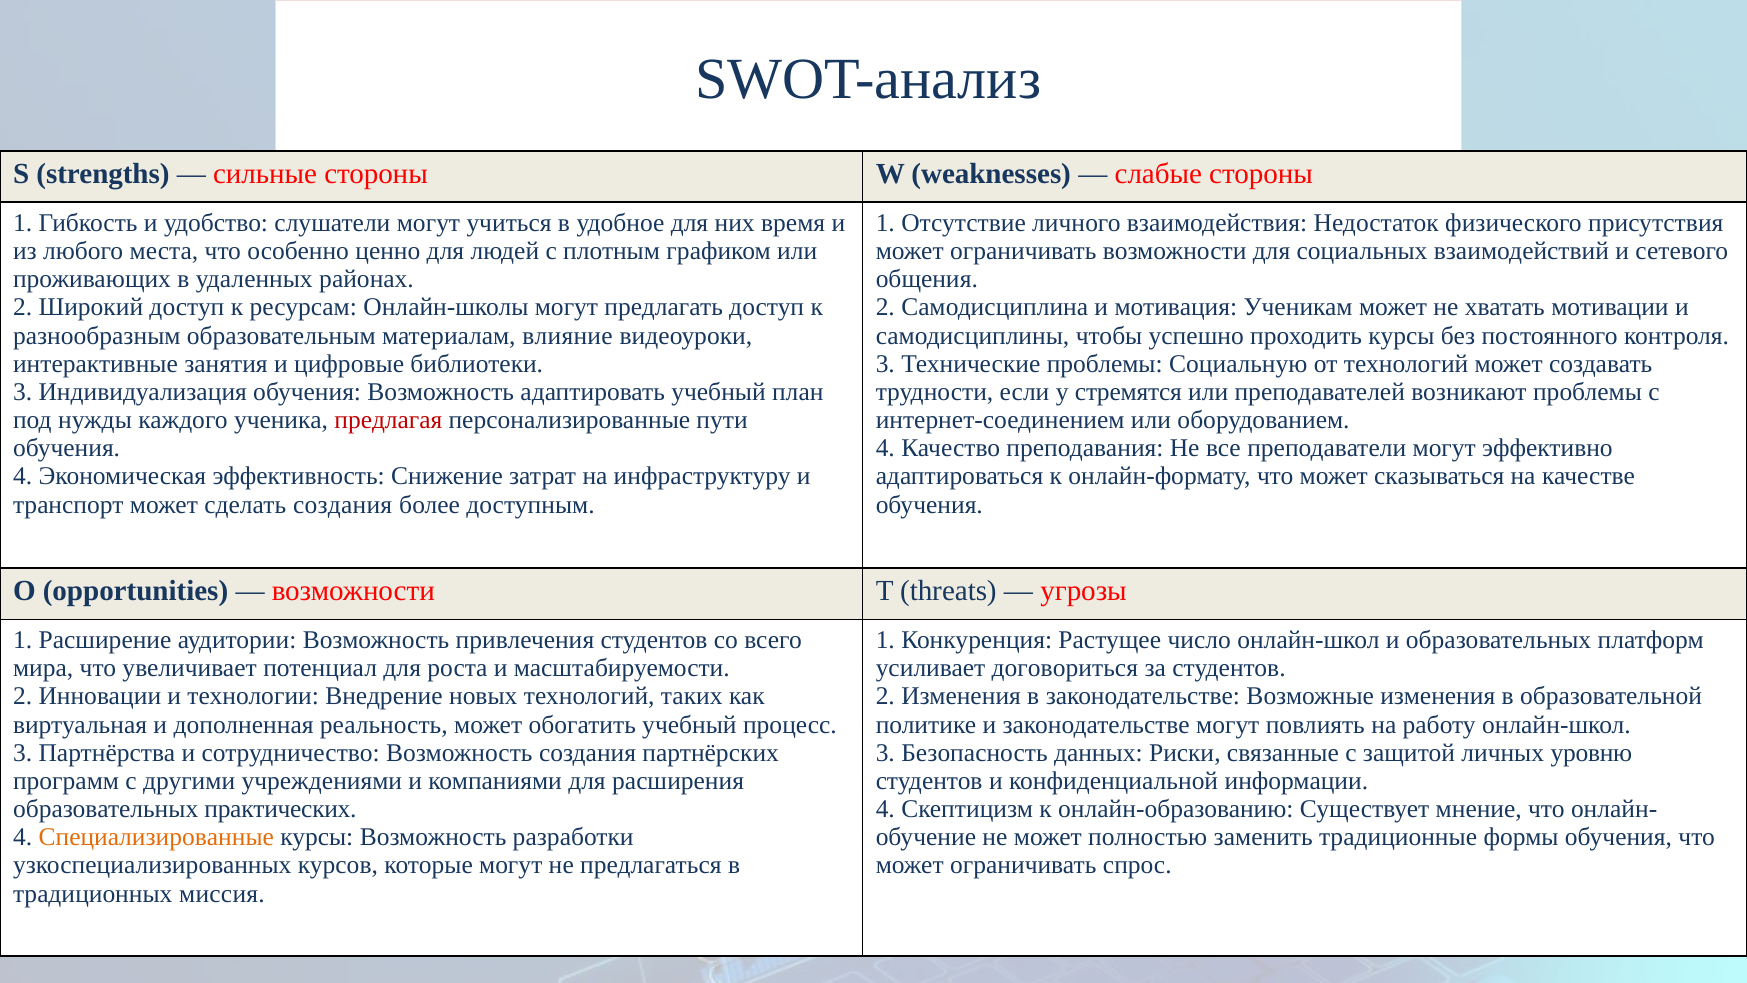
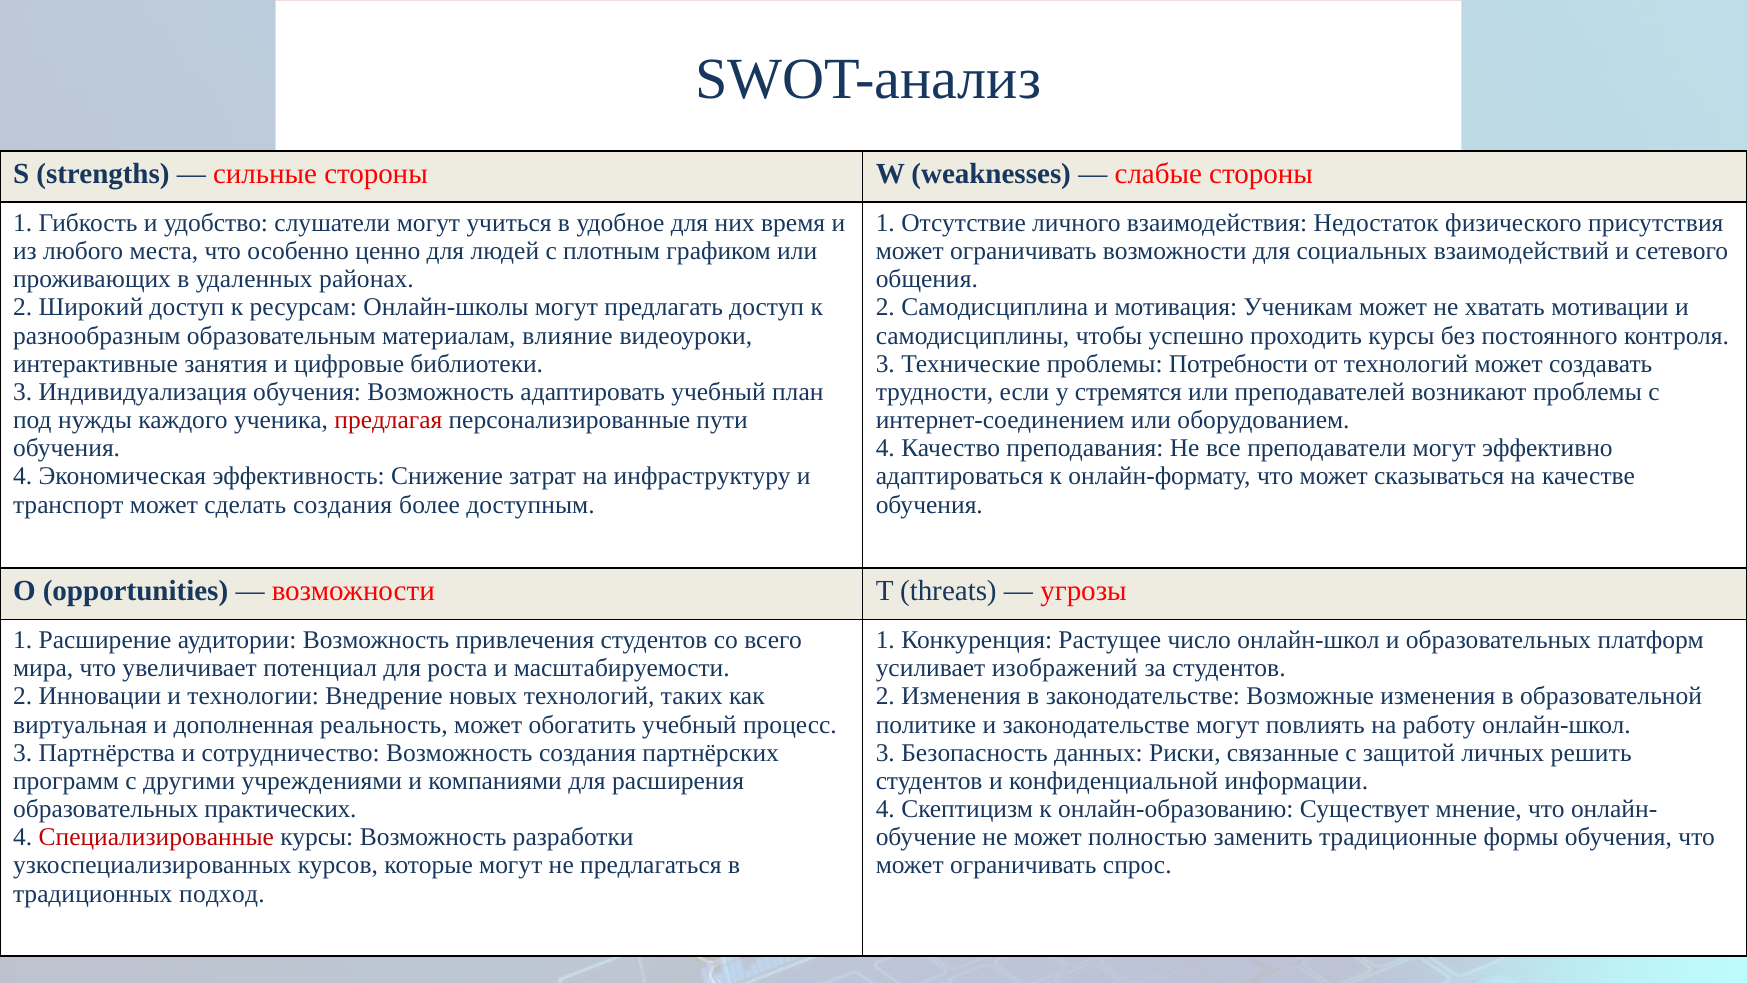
Социальную: Социальную -> Потребности (1238, 364)
договориться: договориться -> изображений (1065, 668)
уровню: уровню -> решить (1591, 753)
Специализированные colour: orange -> red (156, 837)
миссия: миссия -> подход (222, 893)
